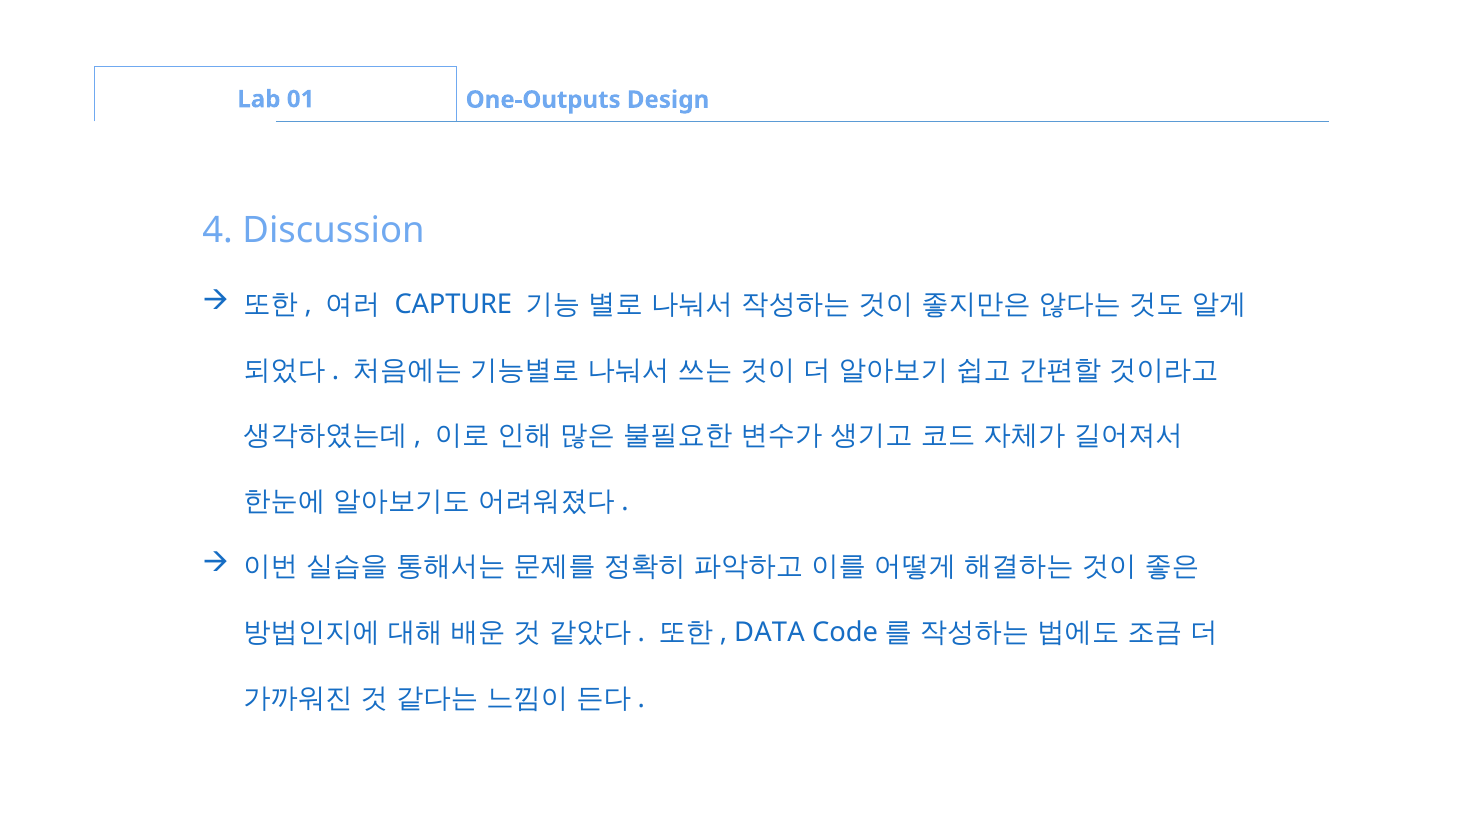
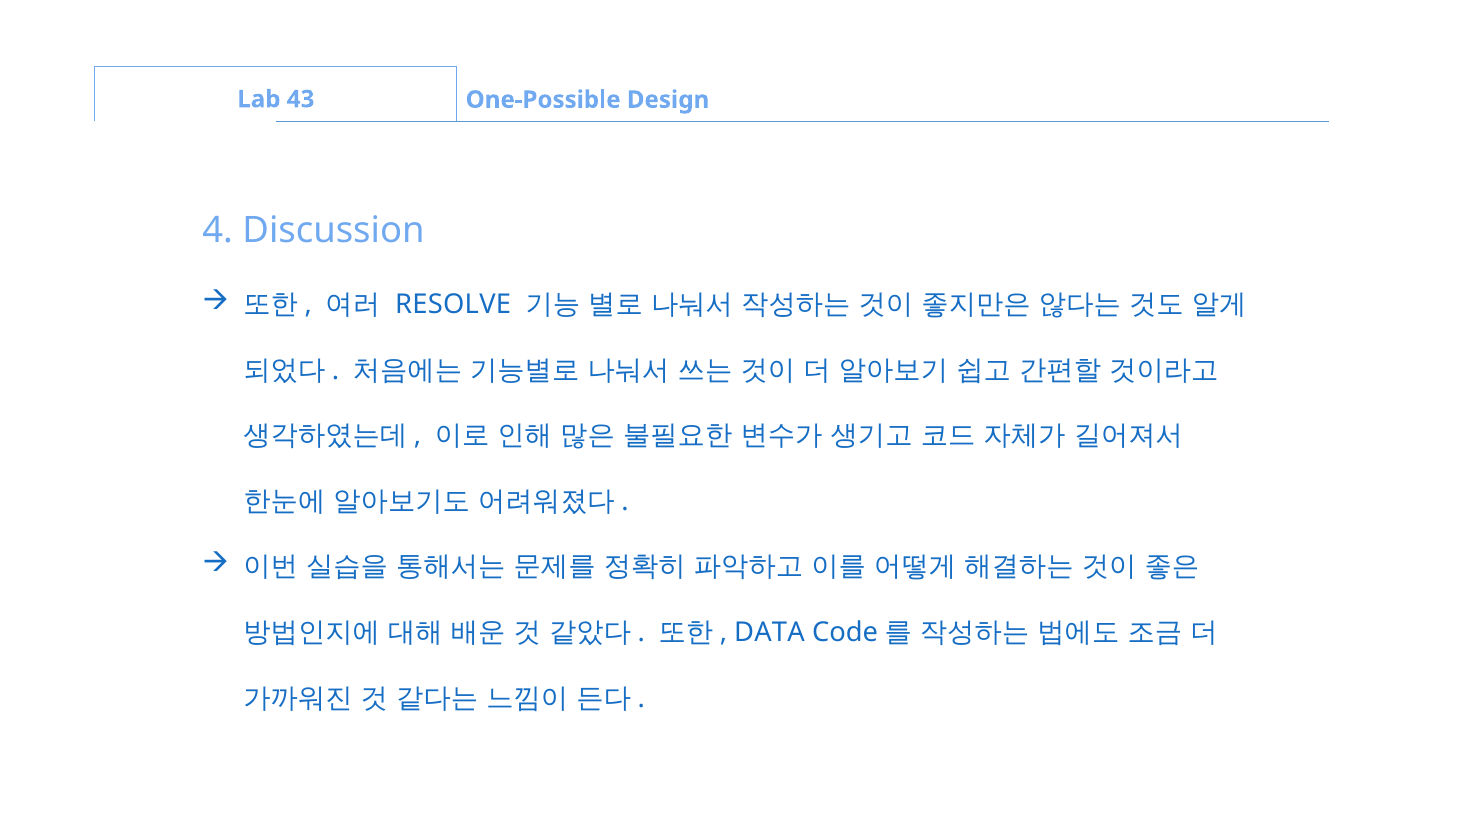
01: 01 -> 43 (301, 99)
One-Outputs: One-Outputs -> One-Possible (543, 100)
CAPTURE: CAPTURE -> RESOLVE (453, 304)
